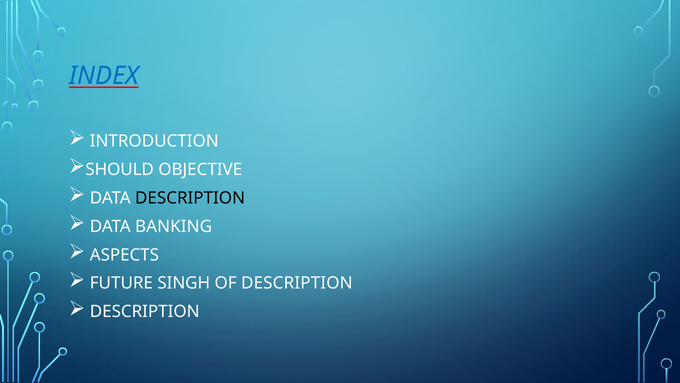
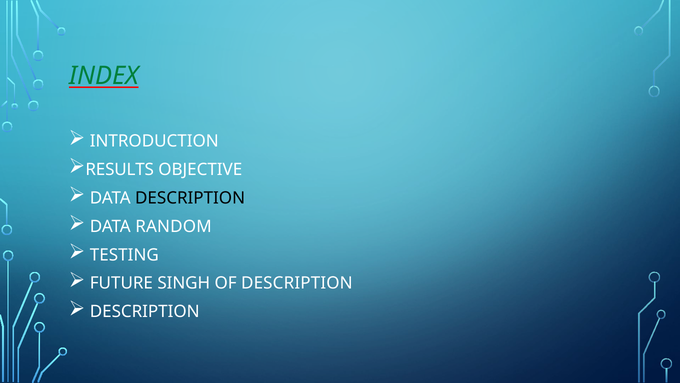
INDEX colour: blue -> green (104, 76)
SHOULD: SHOULD -> RESULTS (120, 169)
BANKING: BANKING -> RANDOM (174, 226)
ASPECTS: ASPECTS -> TESTING (124, 255)
